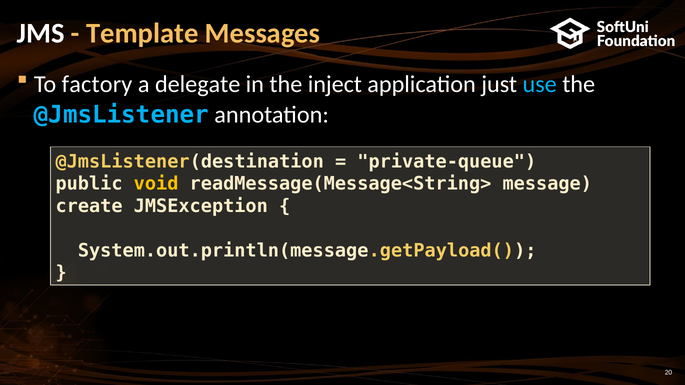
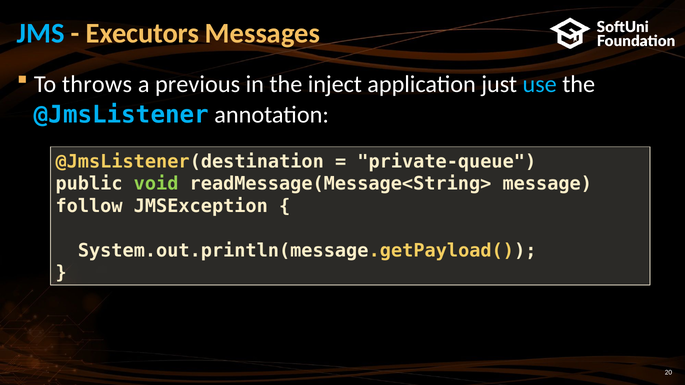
JMS colour: white -> light blue (41, 33)
Template: Template -> Executors (142, 33)
factory: factory -> throws (97, 84)
delegate: delegate -> previous (198, 84)
void colour: yellow -> light green (156, 184)
create: create -> follow (89, 206)
